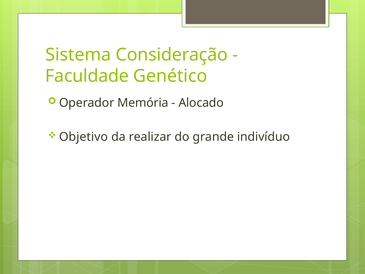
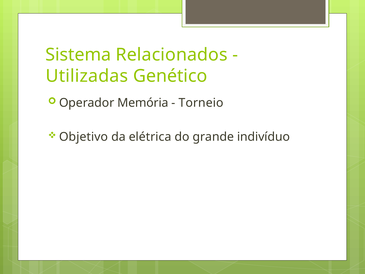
Consideração: Consideração -> Relacionados (172, 55)
Faculdade: Faculdade -> Utilizadas (87, 76)
Alocado: Alocado -> Torneio (201, 103)
realizar: realizar -> elétrica (150, 137)
